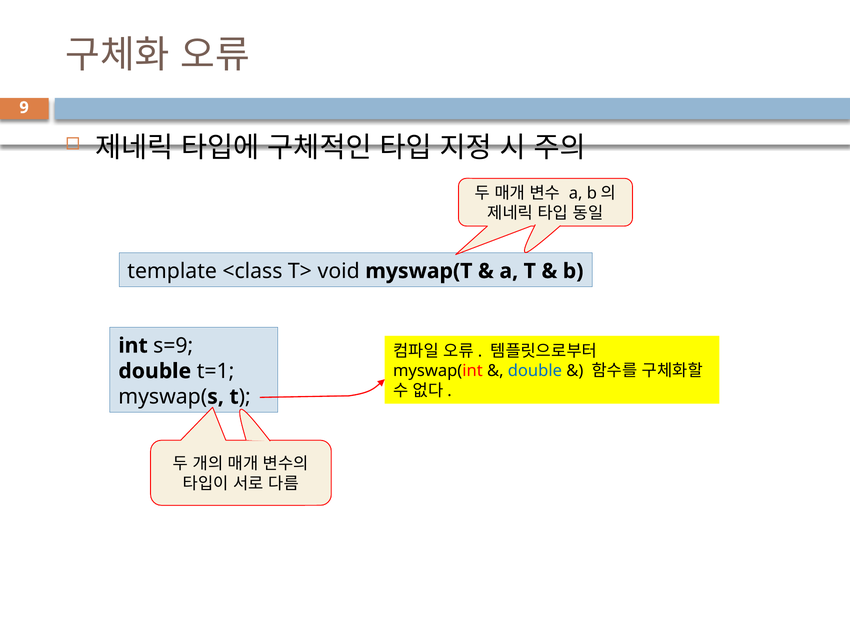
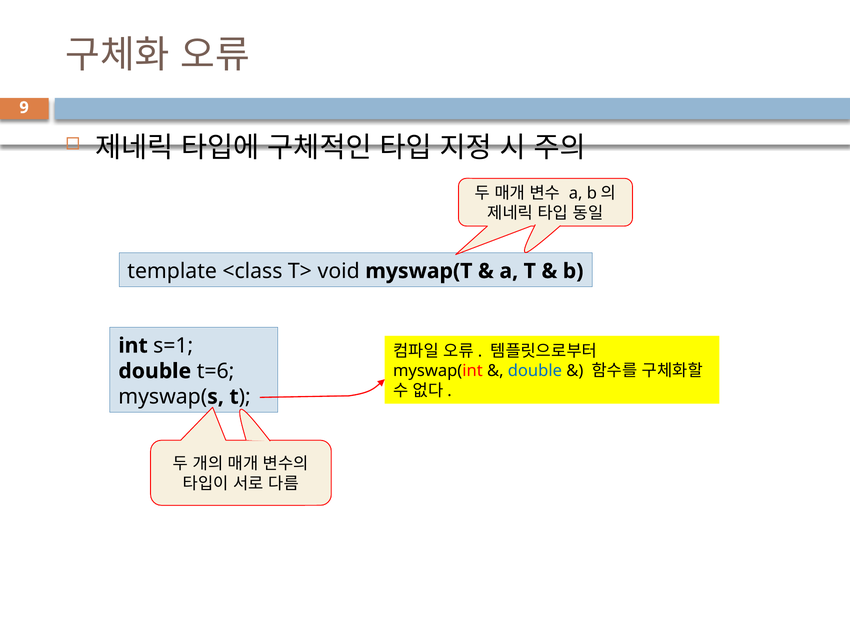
s=9: s=9 -> s=1 (173, 345)
t=1: t=1 -> t=6 (216, 371)
